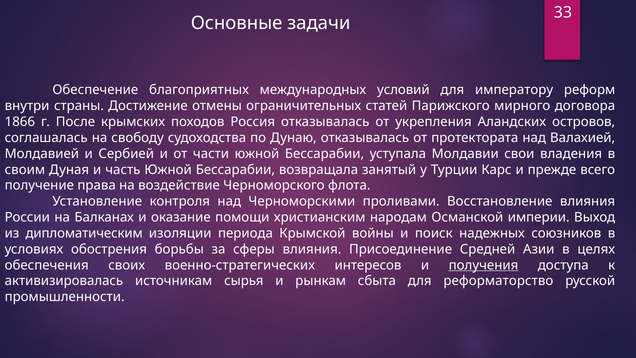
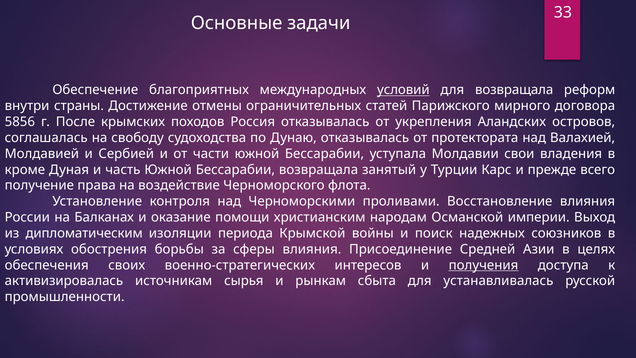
условий underline: none -> present (403, 90)
для императору: императору -> возвращала (514, 90)
1866: 1866 -> 5856 (20, 122)
своим: своим -> кроме (25, 170)
реформаторство: реформаторство -> устанавливалась (498, 281)
